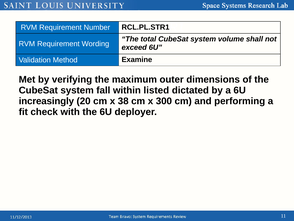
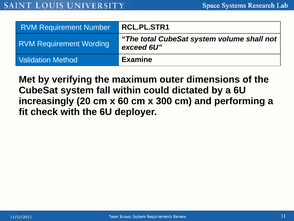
listed: listed -> could (156, 90)
38: 38 -> 60 (123, 101)
